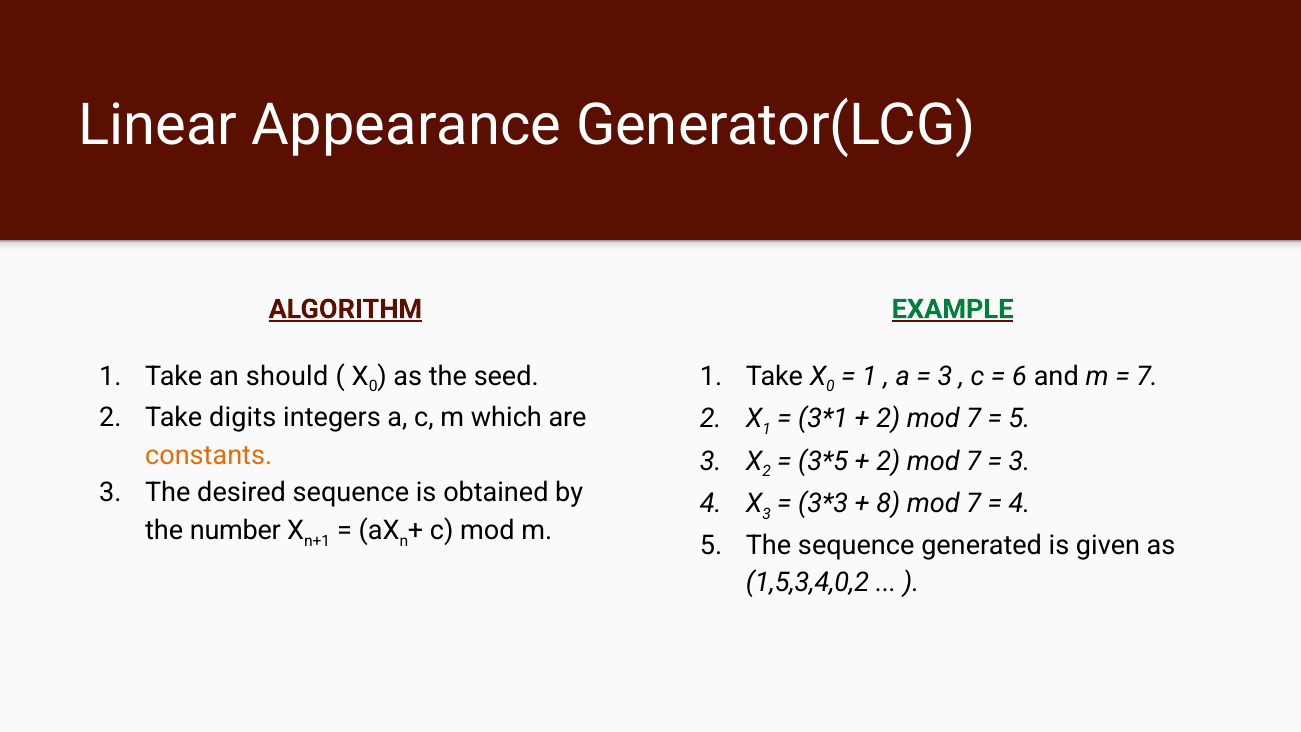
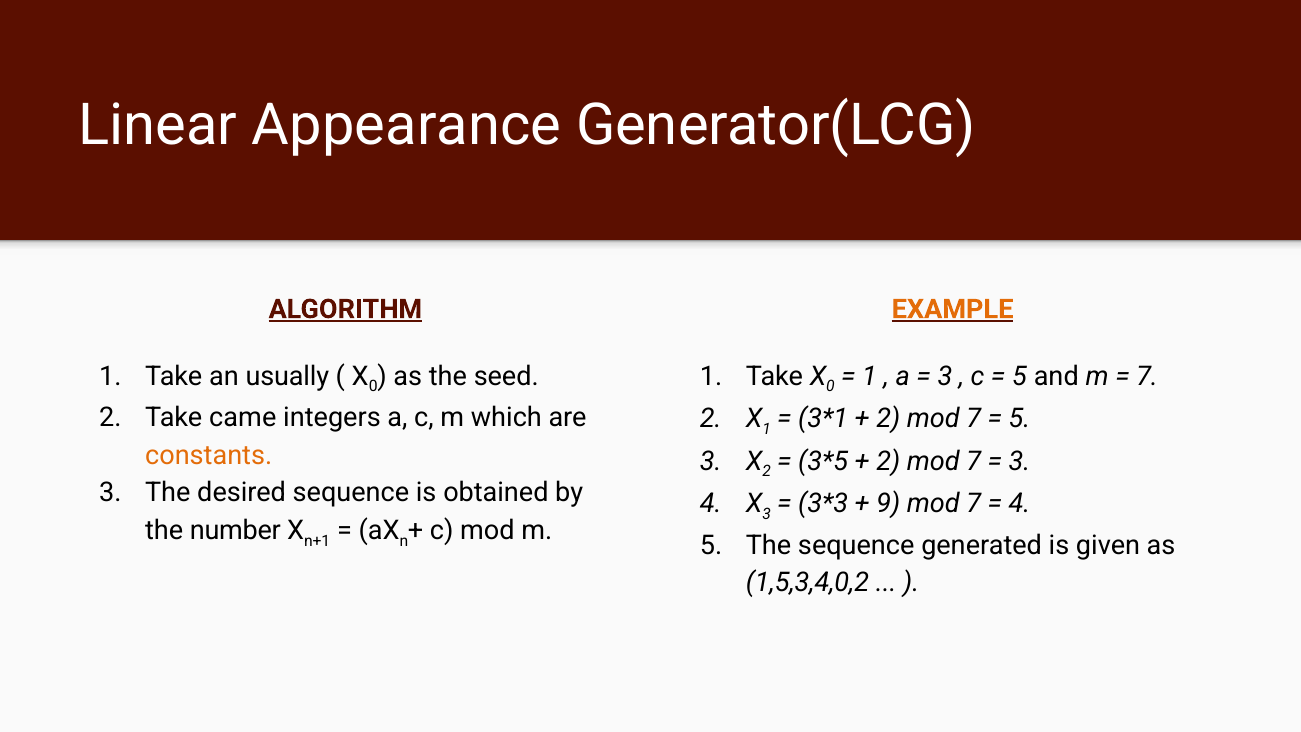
EXAMPLE colour: green -> orange (953, 309)
should: should -> usually (287, 376)
6: 6 -> 5 (1020, 376)
digits: digits -> came (243, 418)
8: 8 -> 9 (888, 504)
